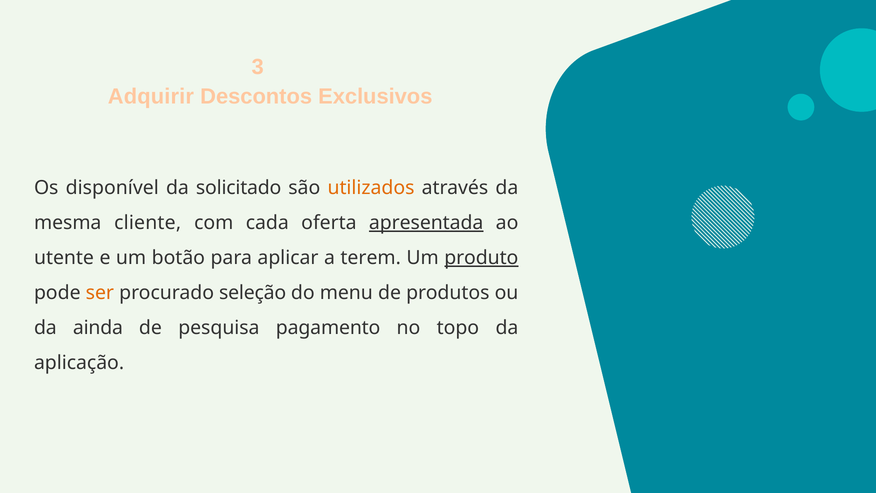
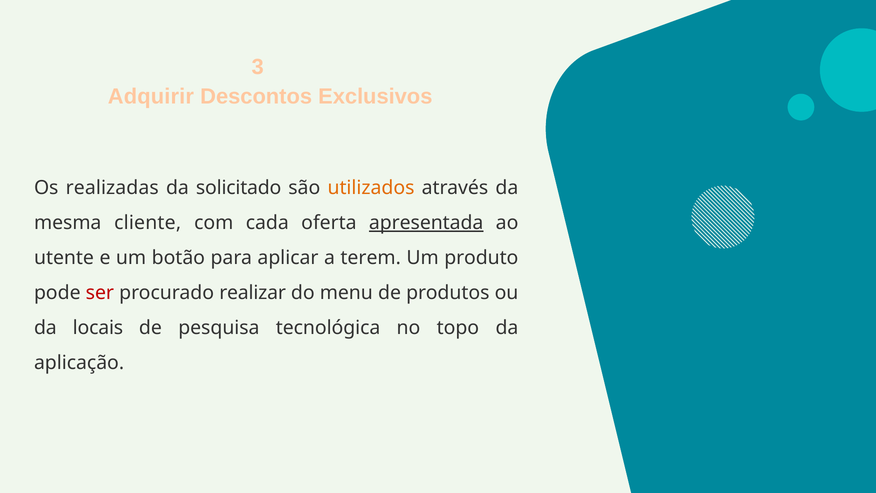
disponível: disponível -> realizadas (112, 188)
produto underline: present -> none (481, 258)
ser colour: orange -> red (100, 293)
seleção: seleção -> realizar (253, 293)
ainda: ainda -> locais (98, 328)
pagamento: pagamento -> tecnológica (328, 328)
